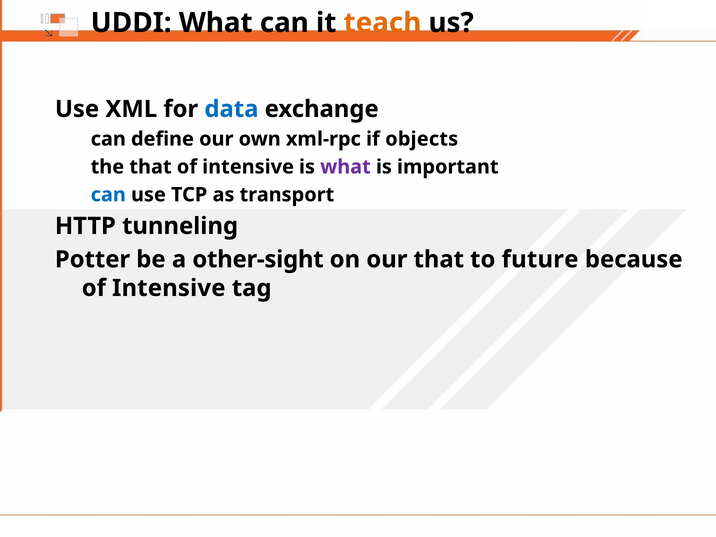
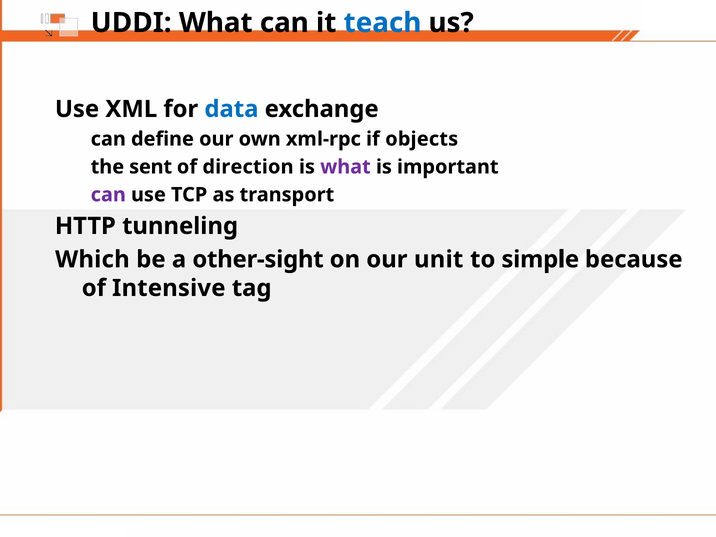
teach colour: orange -> blue (382, 23)
the that: that -> sent (151, 167)
intensive: intensive -> direction (248, 167)
can colour: blue -> purple (108, 195)
Potter: Potter -> Which (92, 259)
our that: that -> unit (439, 259)
future: future -> simple (540, 259)
